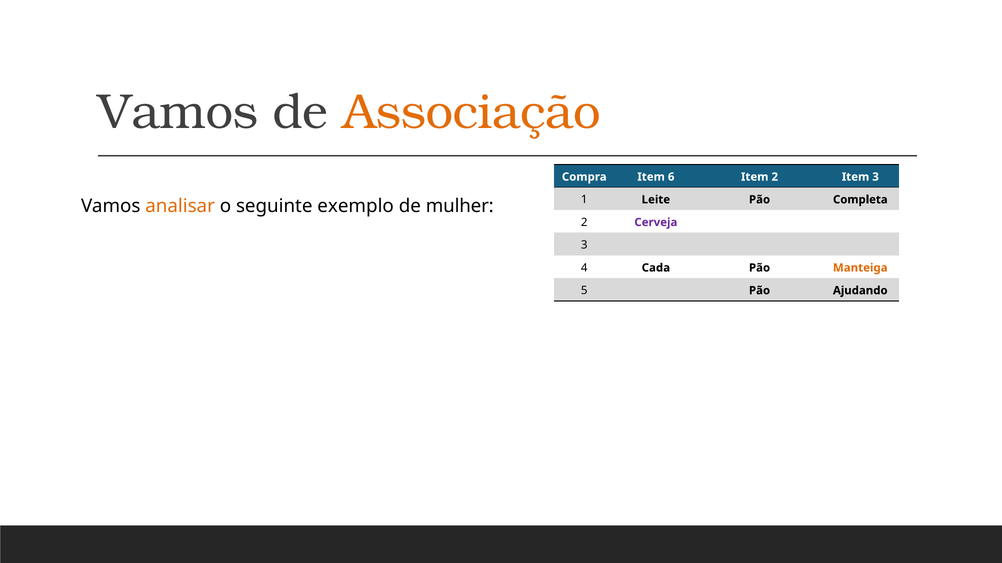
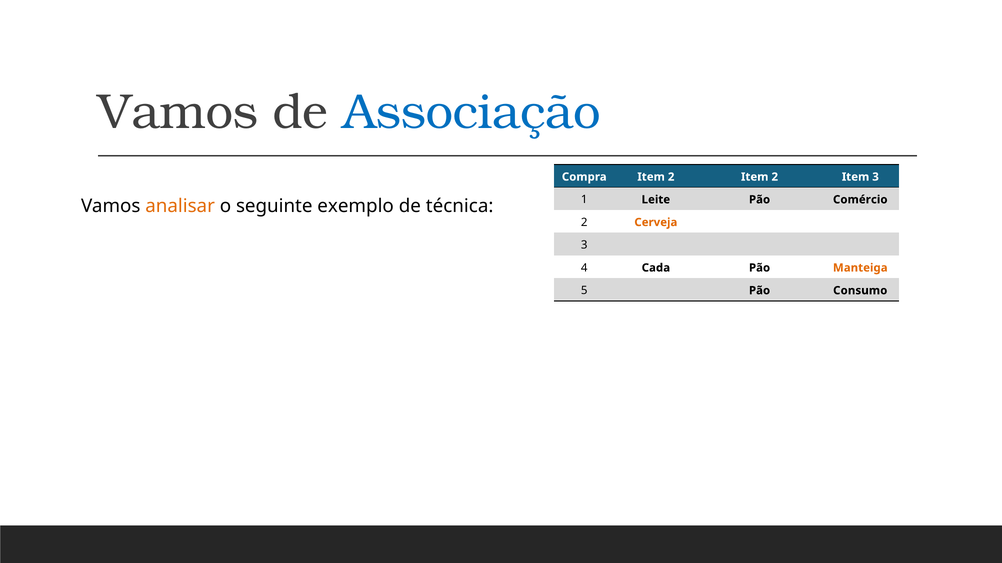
Associação colour: orange -> blue (472, 112)
Compra Item 6: 6 -> 2 (671, 177)
Completa: Completa -> Comércio (860, 200)
mulher: mulher -> técnica (460, 206)
Cerveja colour: purple -> orange (656, 223)
Ajudando: Ajudando -> Consumo (860, 291)
